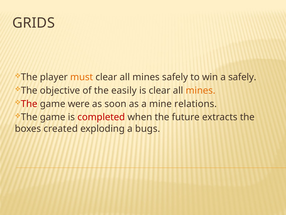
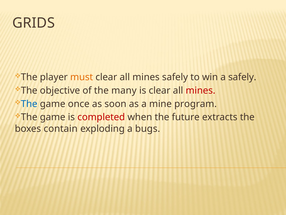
easily: easily -> many (124, 90)
mines colour: orange -> red (201, 90)
The colour: red -> blue (29, 104)
were: were -> once (79, 104)
relations: relations -> program (196, 104)
created: created -> contain (61, 128)
